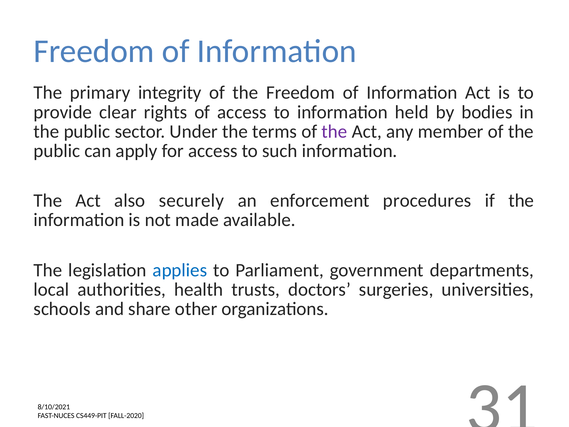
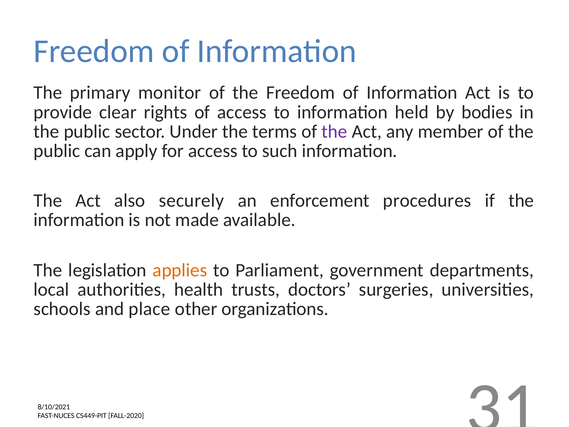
integrity: integrity -> monitor (170, 93)
applies colour: blue -> orange (180, 270)
share: share -> place (149, 309)
